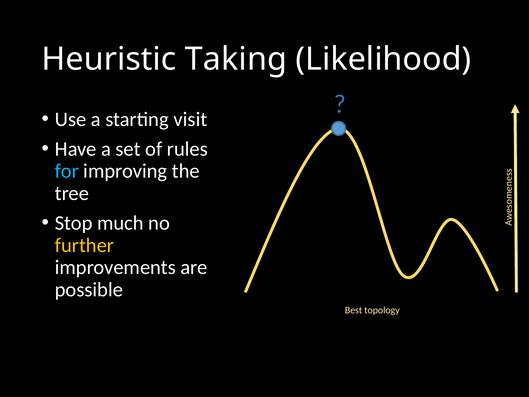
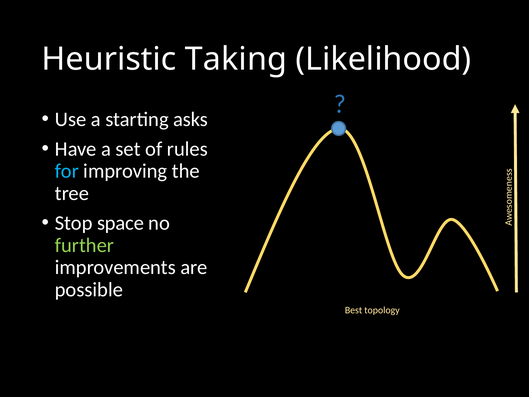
visit: visit -> asks (191, 119)
much: much -> space (121, 223)
further colour: yellow -> light green (85, 245)
